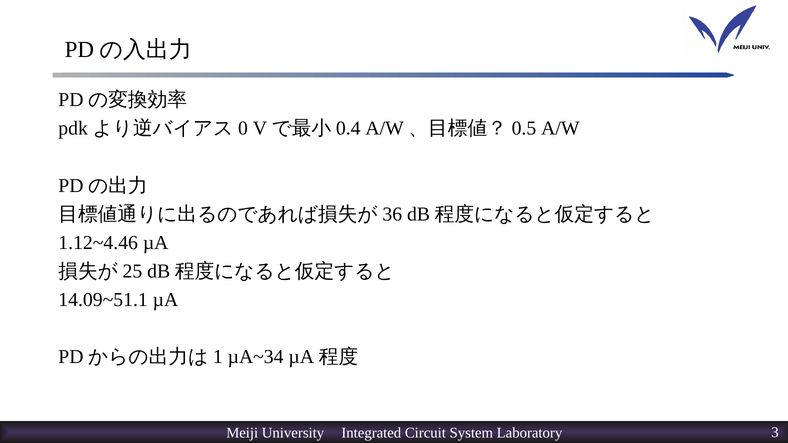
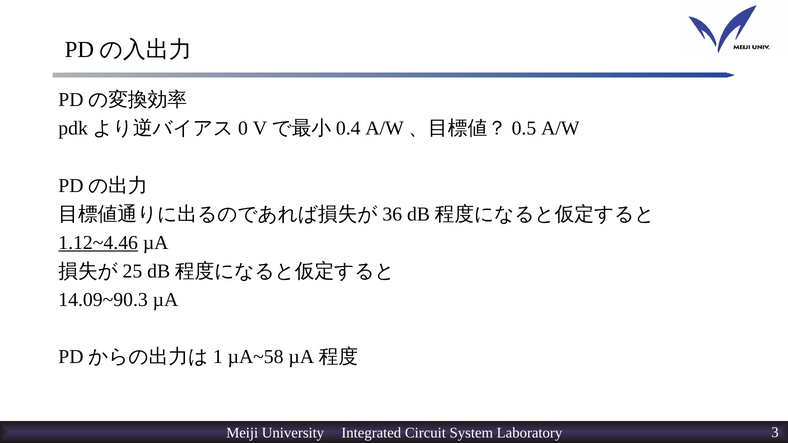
1.12~4.46 underline: none -> present (98, 243)
14.09~51.1: 14.09~51.1 -> 14.09~90.3 (103, 300)
µA~34: µA~34 -> µA~58 (256, 357)
